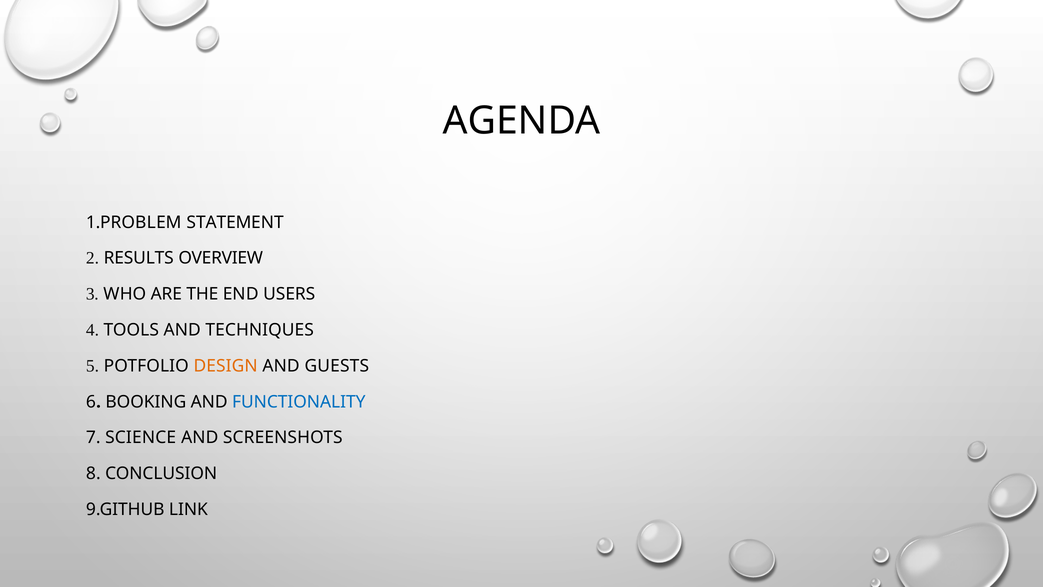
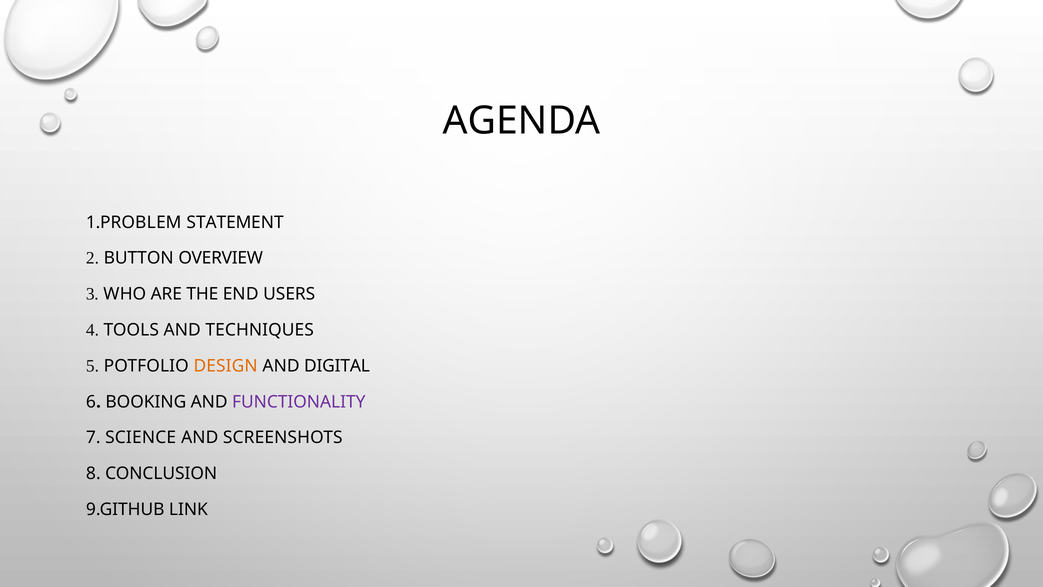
RESULTS: RESULTS -> BUTTON (139, 258)
GUESTS: GUESTS -> DIGITAL (337, 366)
FUNCTIONALITY colour: blue -> purple (299, 402)
